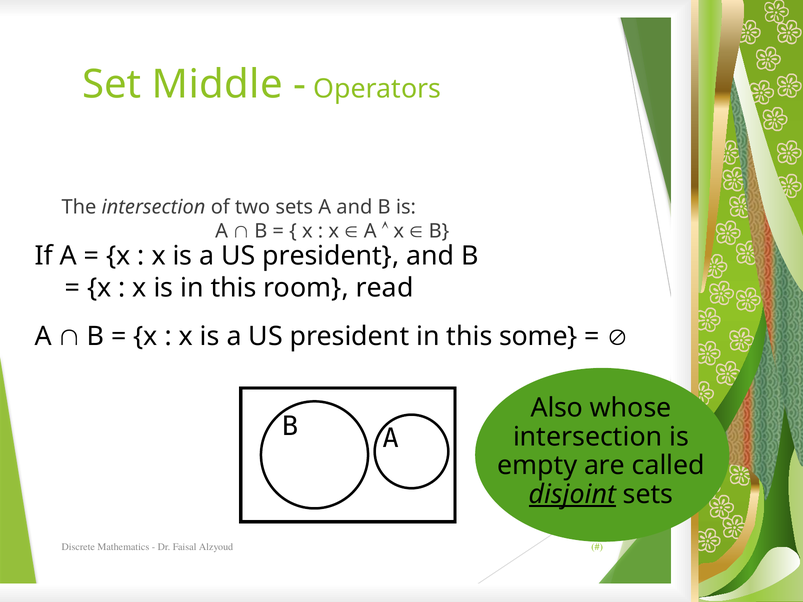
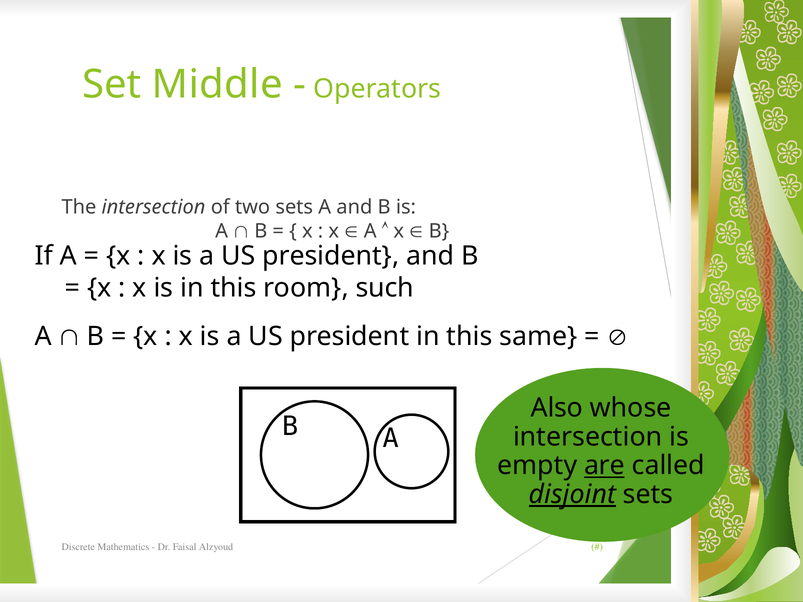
read: read -> such (385, 288)
some: some -> same (538, 336)
are underline: none -> present (605, 466)
